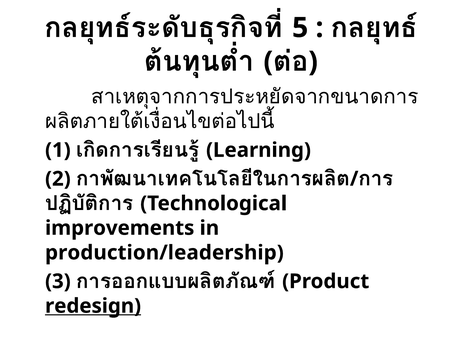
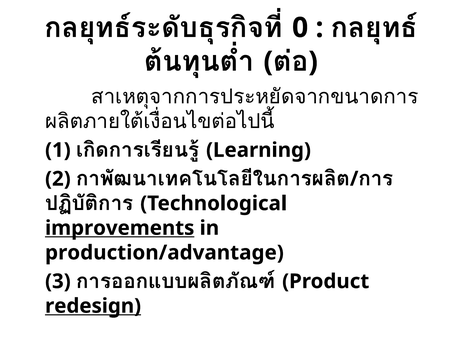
5: 5 -> 0 (300, 28)
improvements underline: none -> present (120, 228)
production/leadership: production/leadership -> production/advantage (164, 253)
